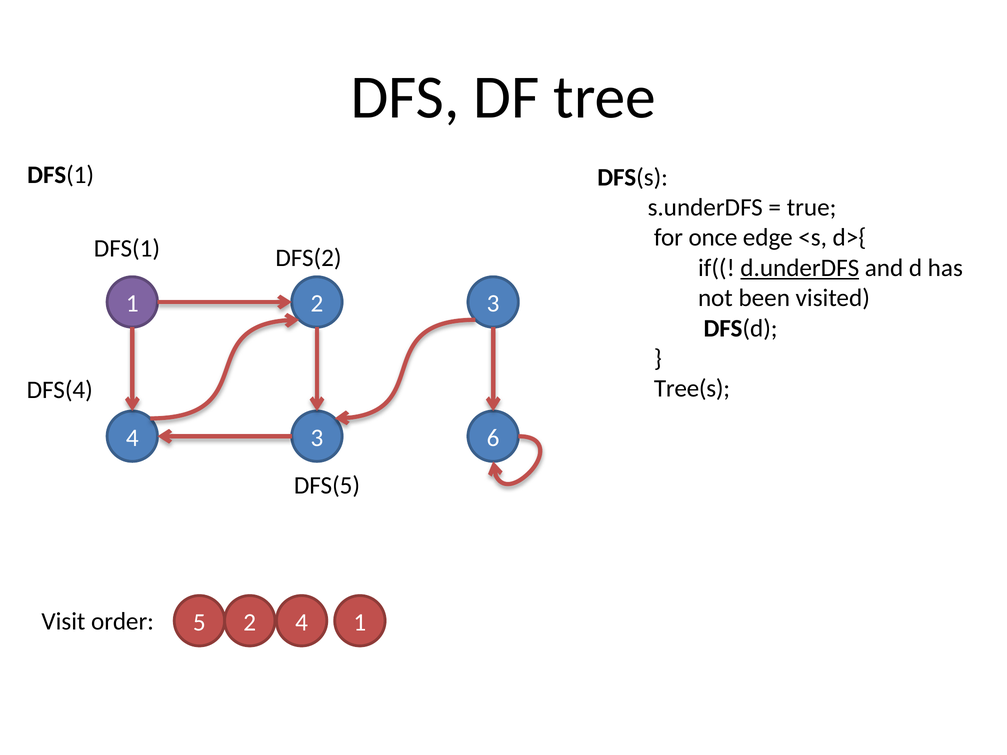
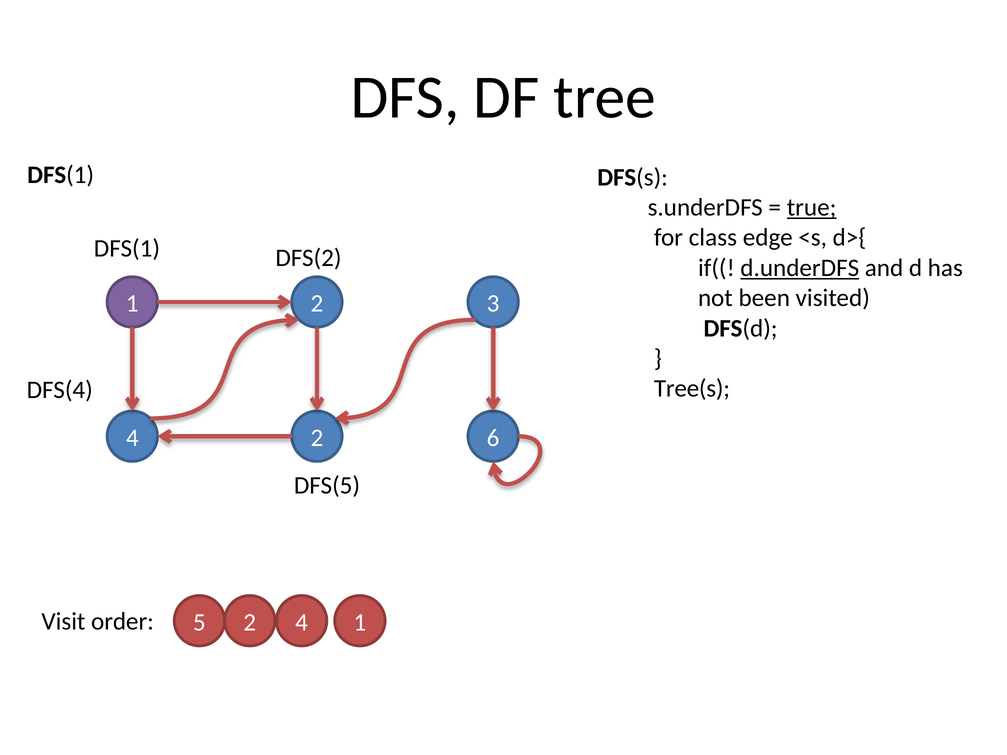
true underline: none -> present (812, 208)
once: once -> class (713, 238)
4 3: 3 -> 2 (317, 438)
